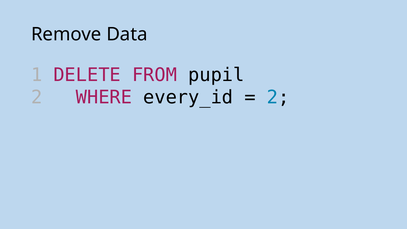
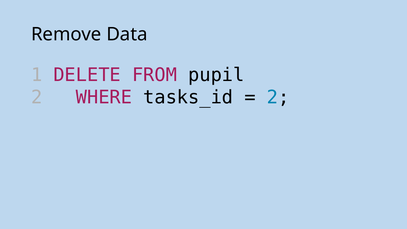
every_id: every_id -> tasks_id (188, 97)
